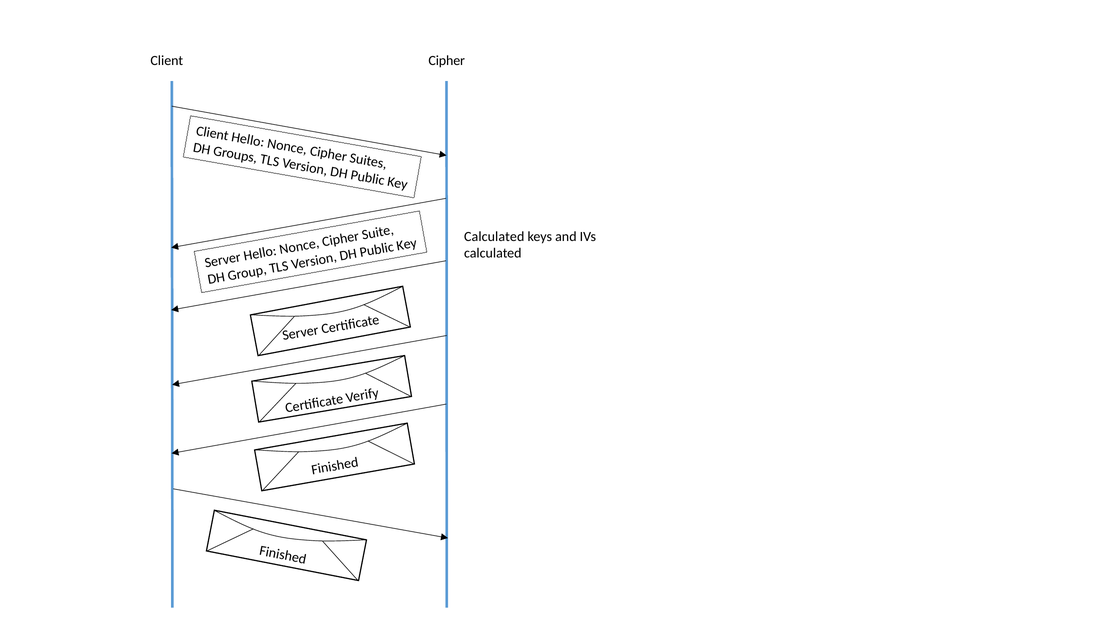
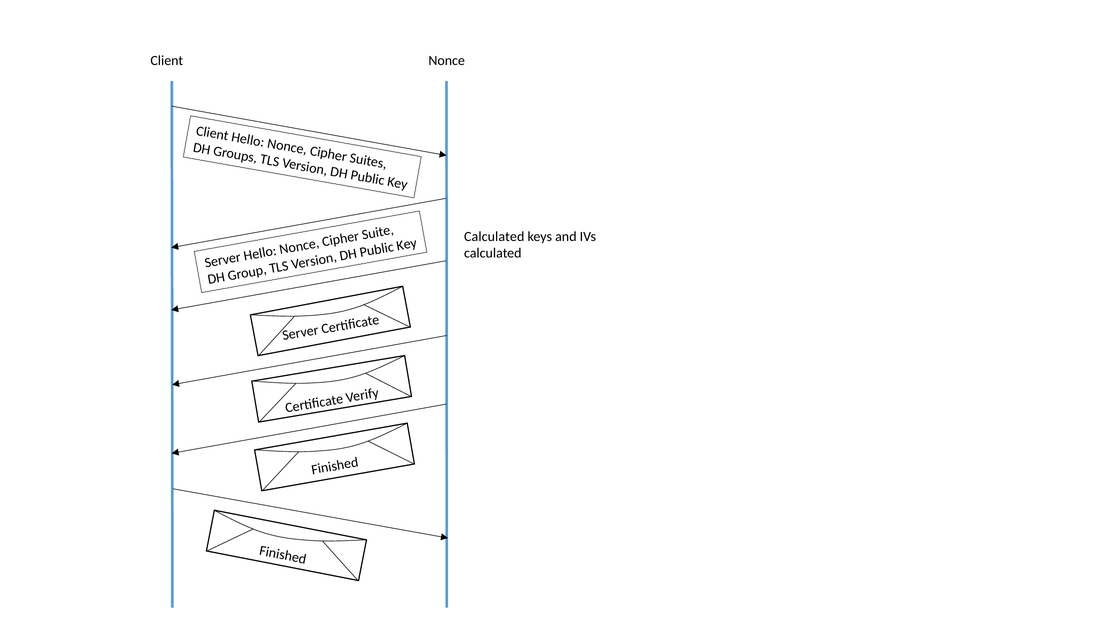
Client Cipher: Cipher -> Nonce (447, 61)
